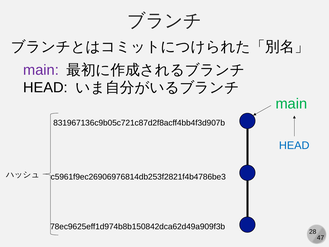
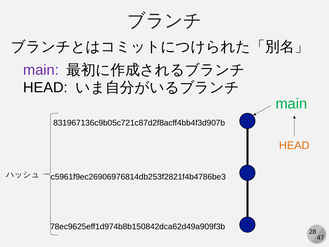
HEAD colour: blue -> orange (294, 145)
